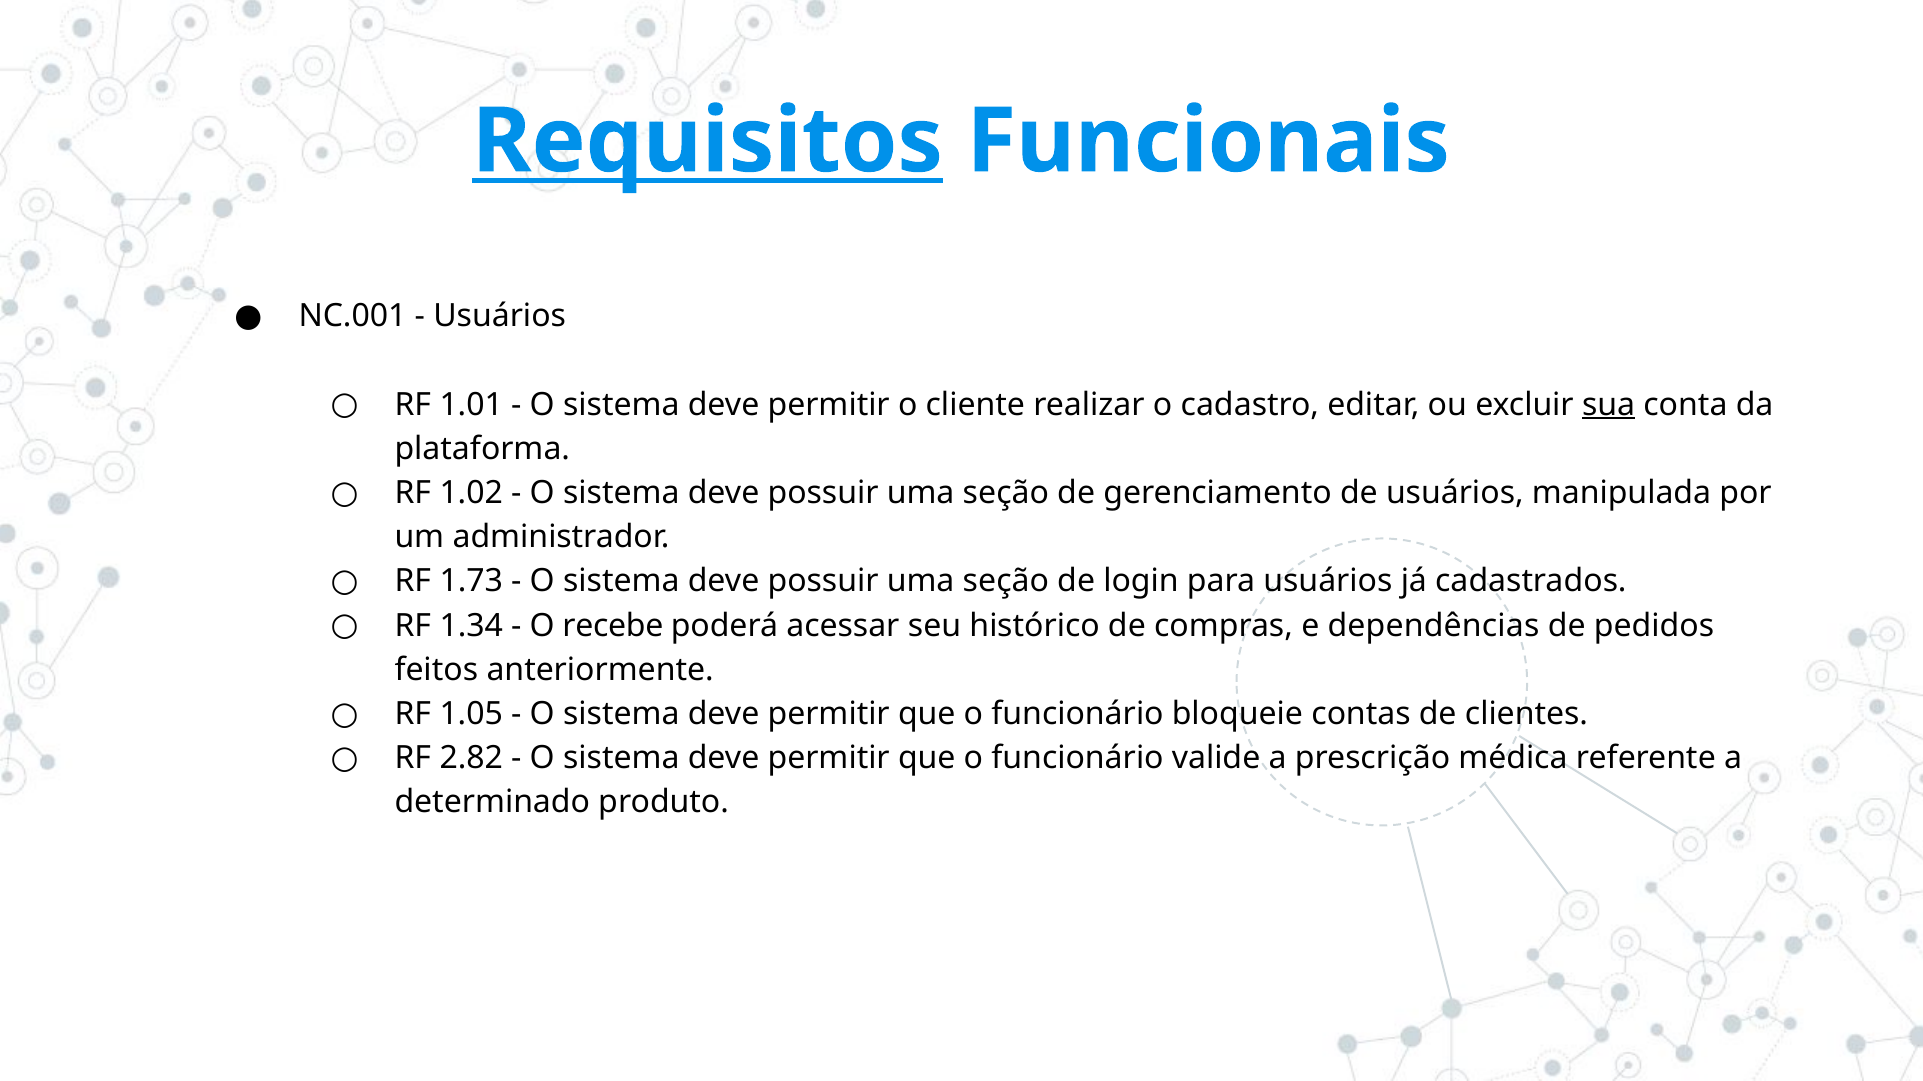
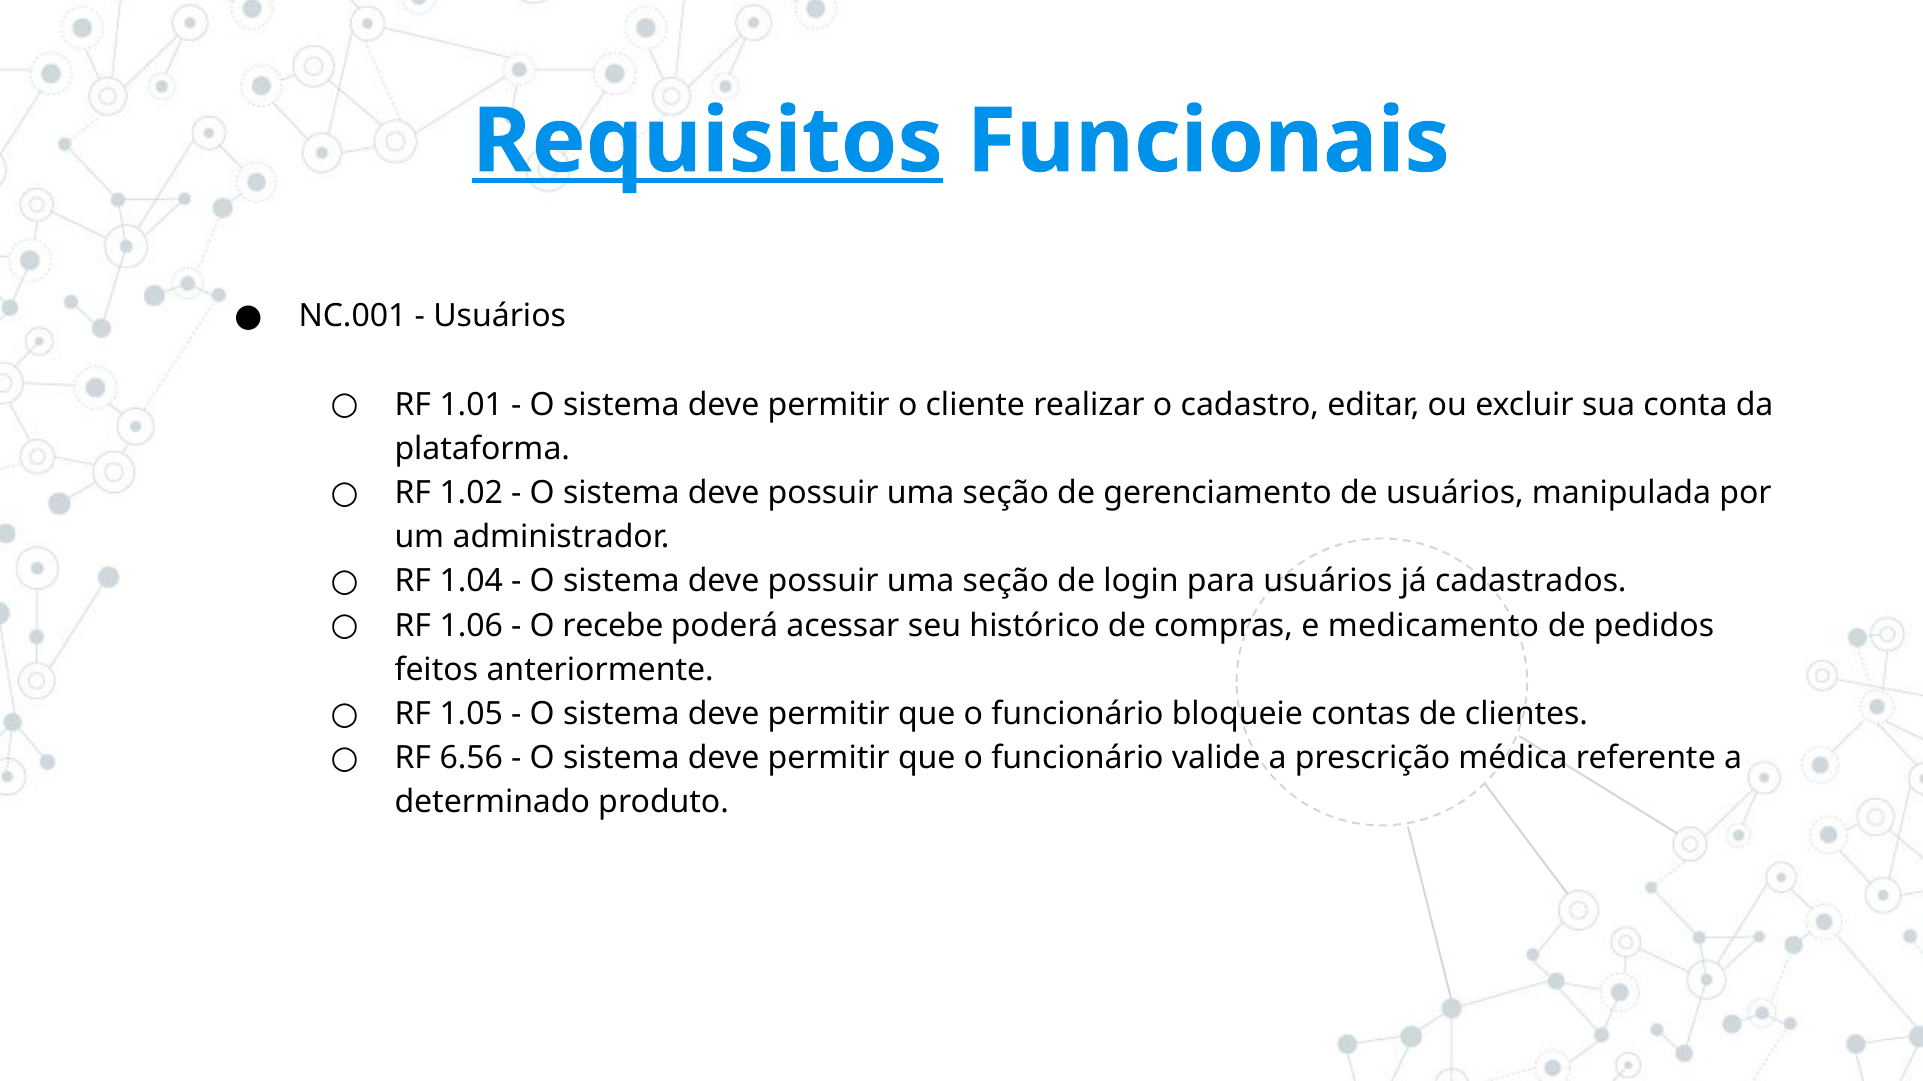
sua underline: present -> none (1609, 405)
1.73: 1.73 -> 1.04 (471, 582)
1.34: 1.34 -> 1.06 (471, 626)
dependências: dependências -> medicamento (1433, 626)
2.82: 2.82 -> 6.56 (471, 759)
